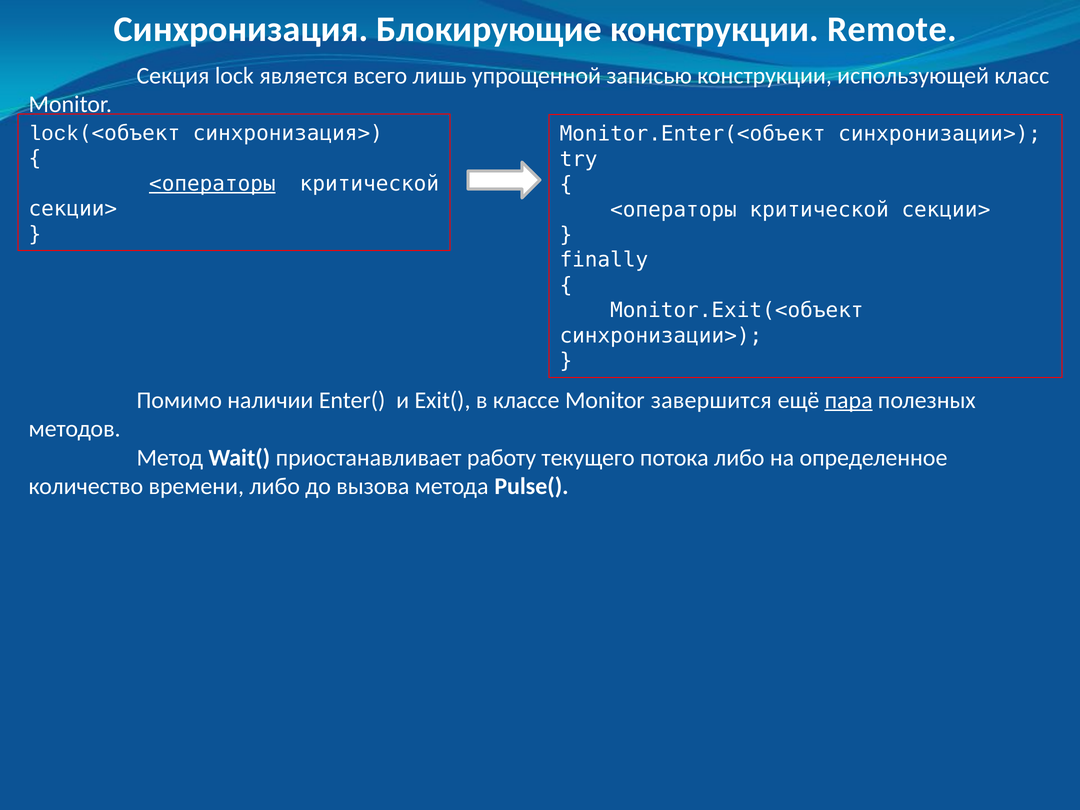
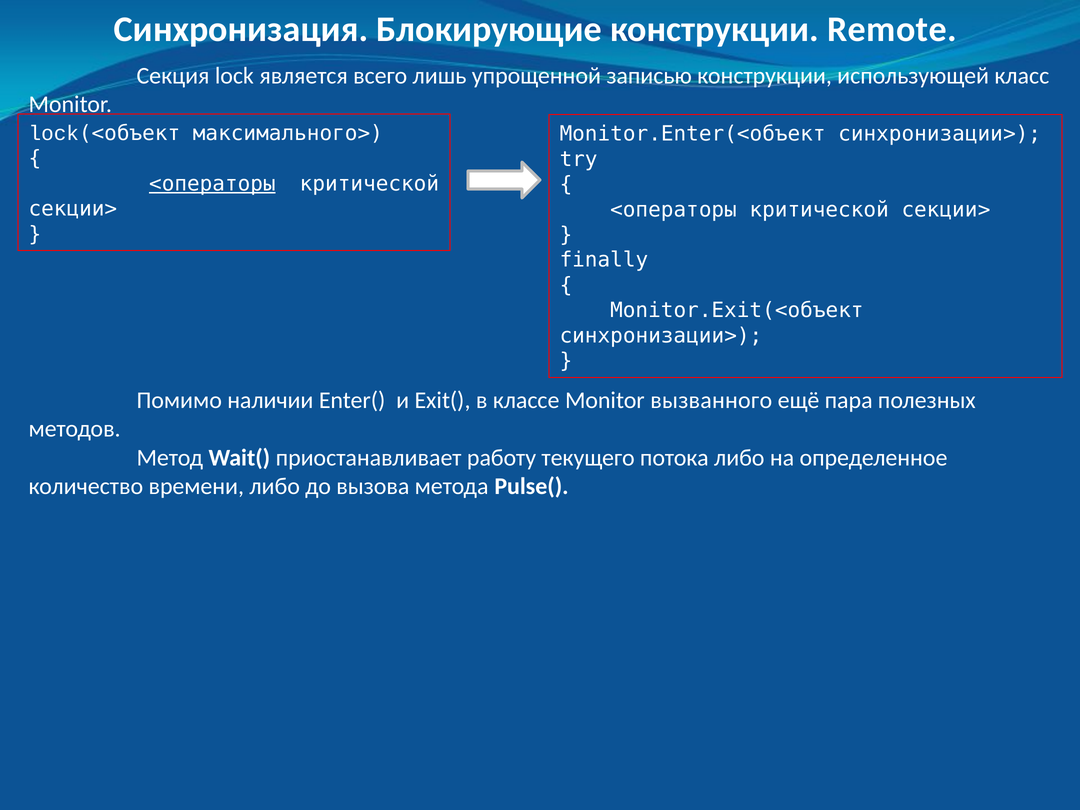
синхронизация>: синхронизация> -> максимального> (288, 133)
завершится: завершится -> вызванного (711, 400)
пара underline: present -> none (849, 400)
